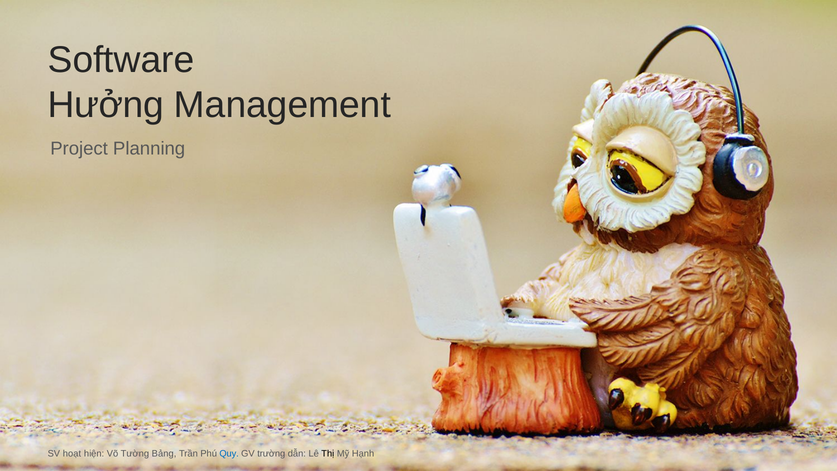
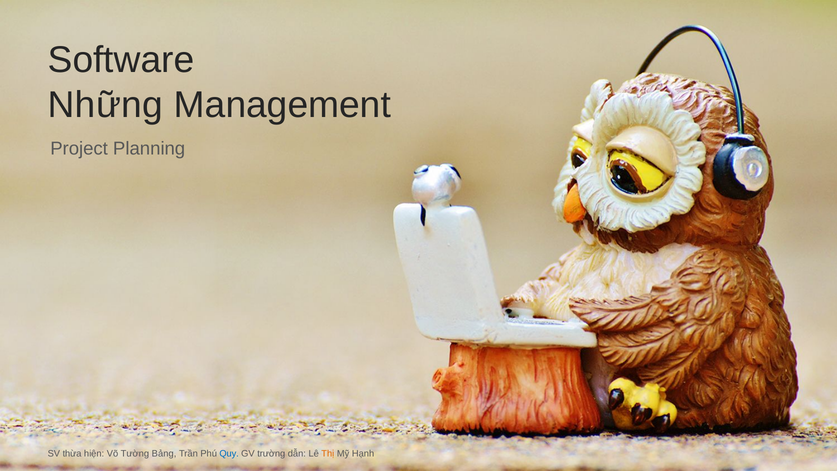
Hưởng: Hưởng -> Những (105, 105)
hoạt: hoạt -> thừa (72, 454)
Thị colour: black -> orange (328, 454)
